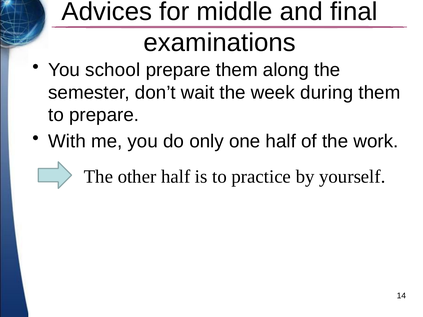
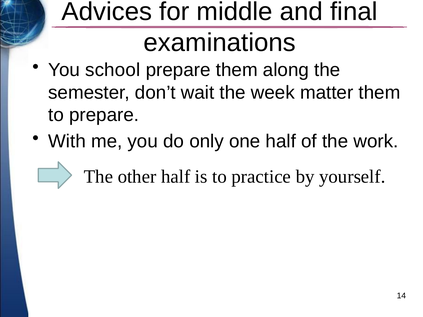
during: during -> matter (327, 93)
